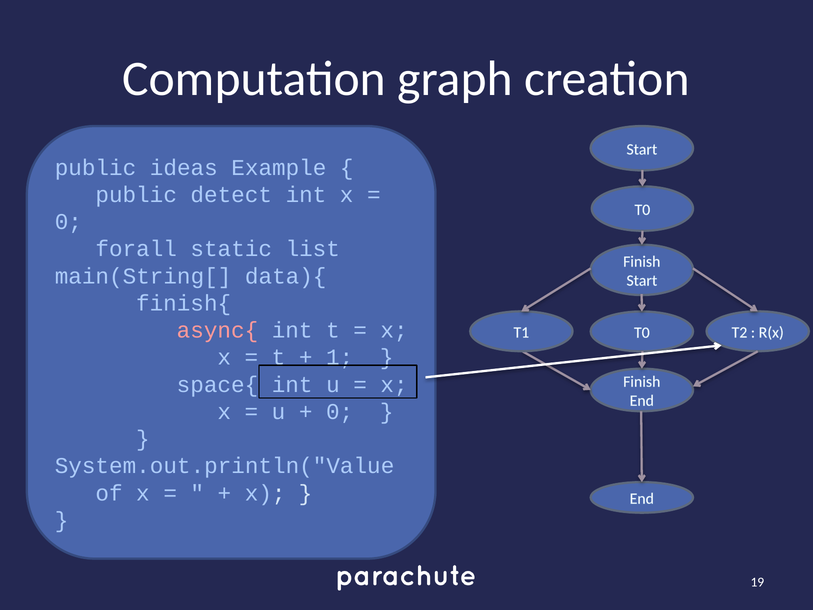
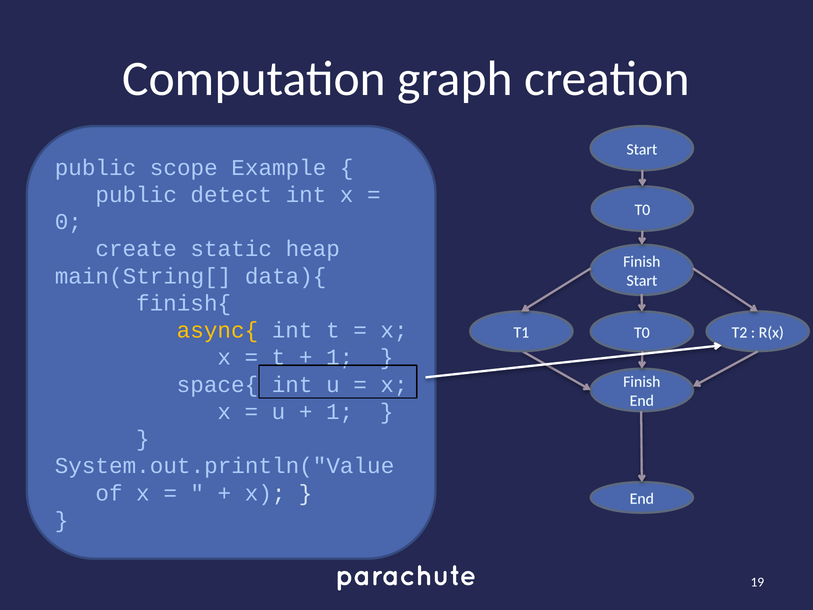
ideas: ideas -> scope (184, 168)
forall: forall -> create (136, 249)
list: list -> heap (313, 249)
async{ colour: pink -> yellow (217, 330)
0: 0 -> 1 (340, 412)
